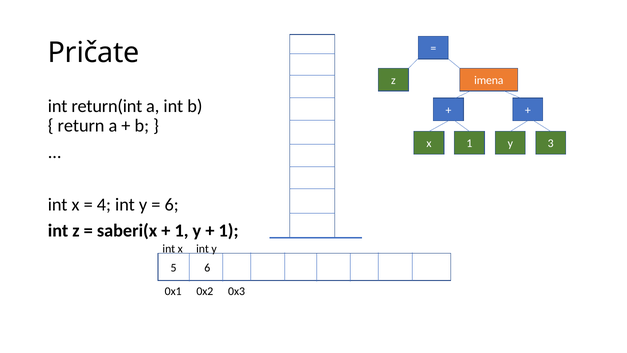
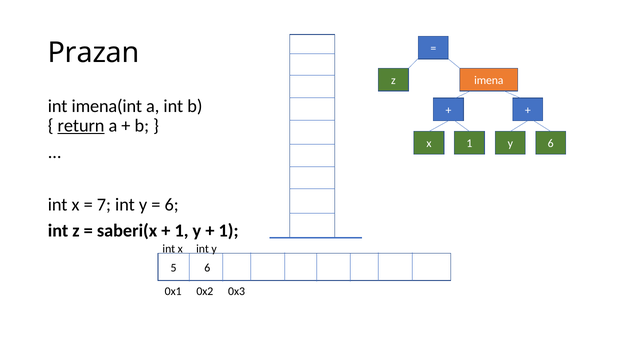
Pričate: Pričate -> Prazan (94, 53)
return(int: return(int -> imena(int (107, 106)
return underline: none -> present (81, 126)
3: 3 -> 6 (551, 143)
4: 4 -> 7 (104, 204)
